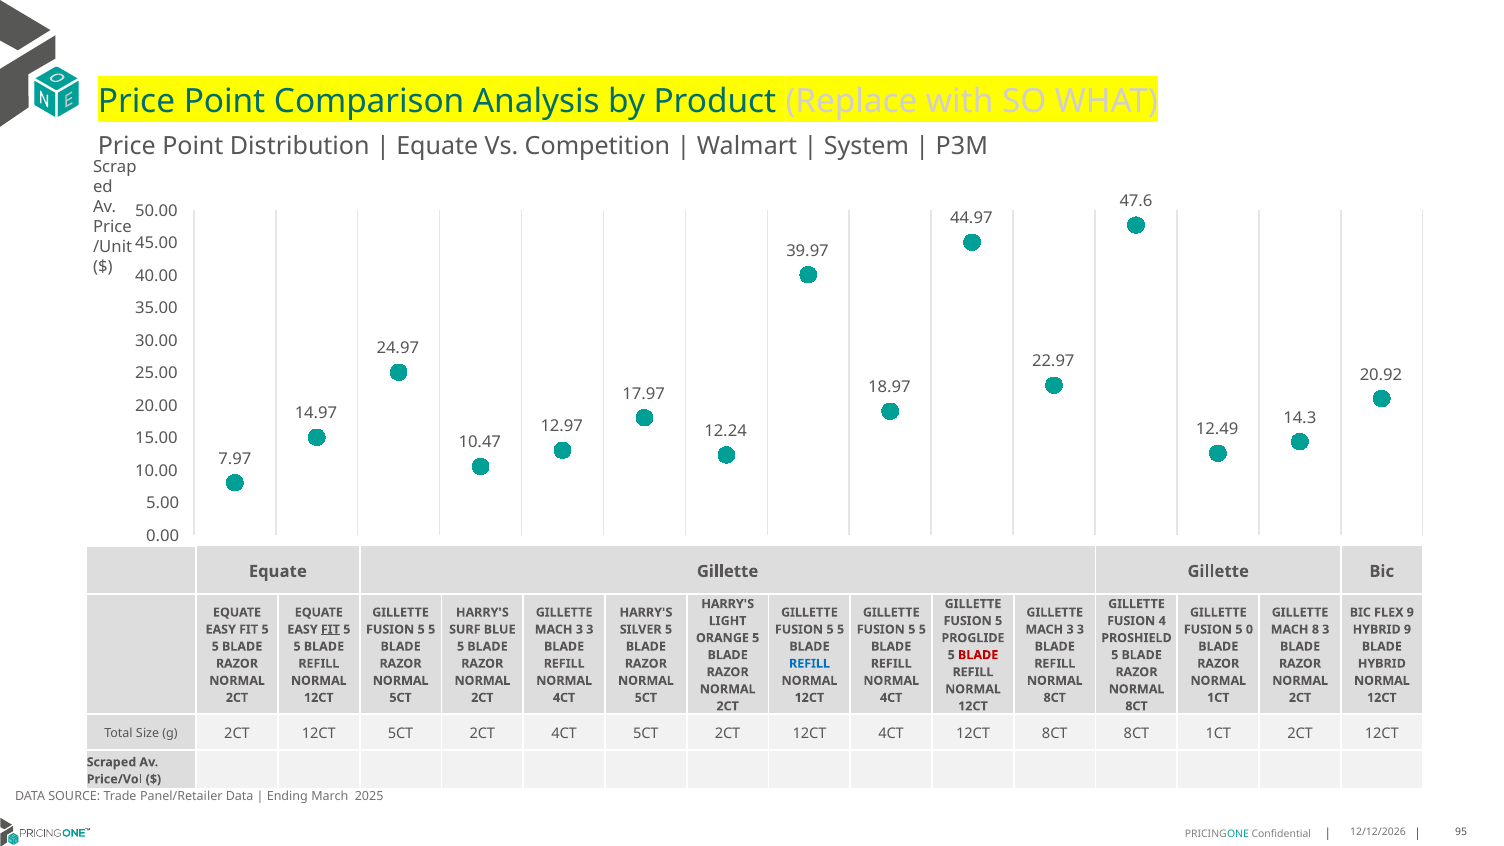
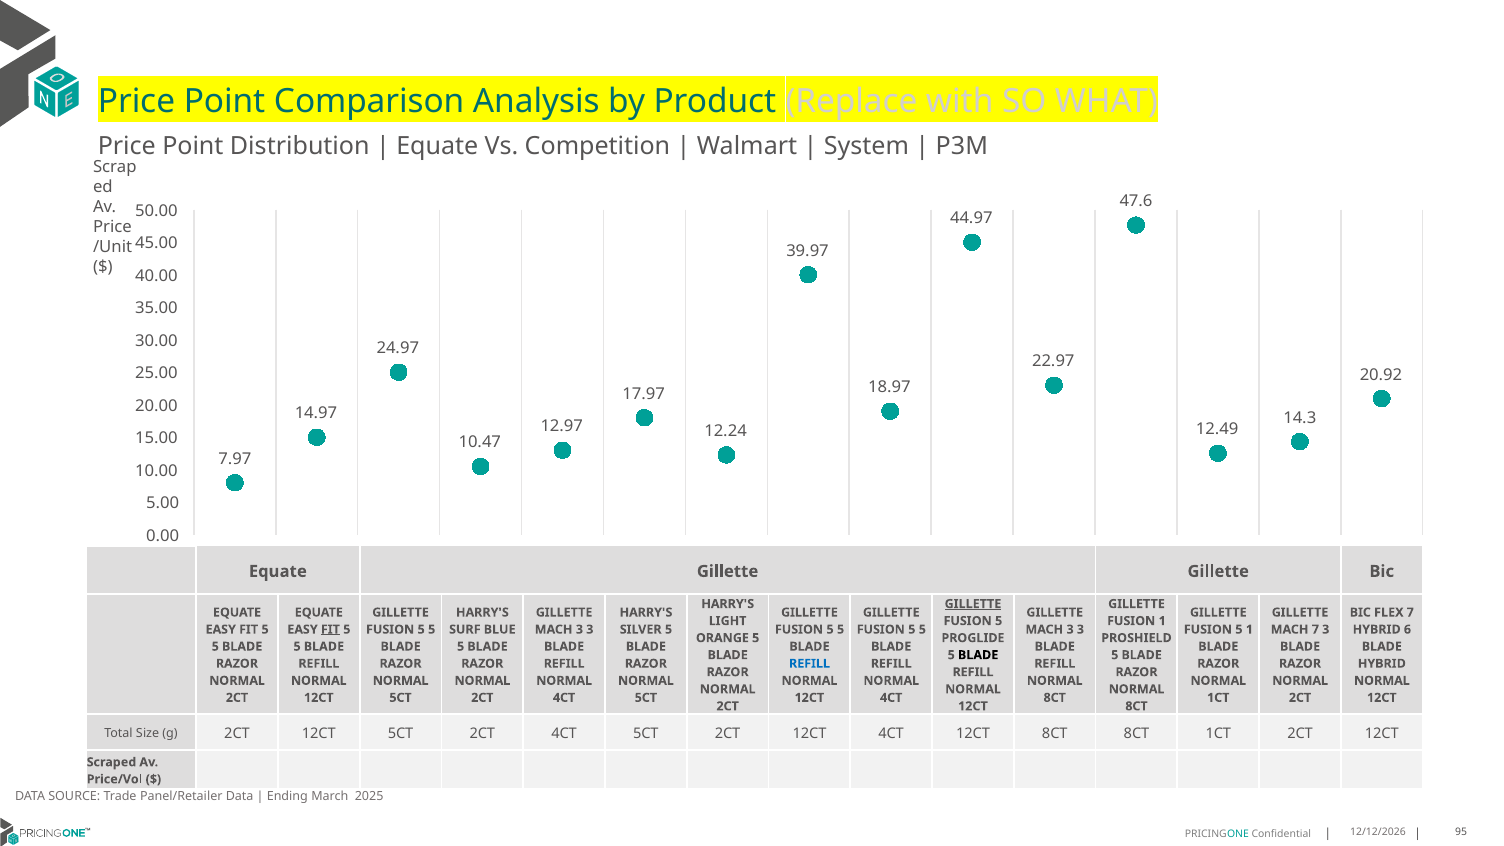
GILLETTE underline: none -> present (973, 604)
FLEX 9: 9 -> 7 (1410, 612)
FUSION 4: 4 -> 1 (1162, 621)
5 0: 0 -> 1 (1249, 629)
MACH 8: 8 -> 7 (1315, 629)
HYBRID 9: 9 -> 6 (1407, 629)
BLADE colour: red -> black (978, 655)
